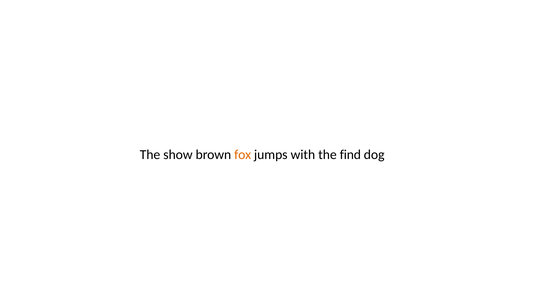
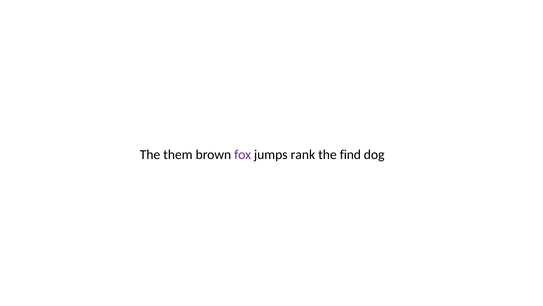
show: show -> them (178, 154)
fox colour: orange -> purple (243, 154)
with: with -> rank (303, 154)
